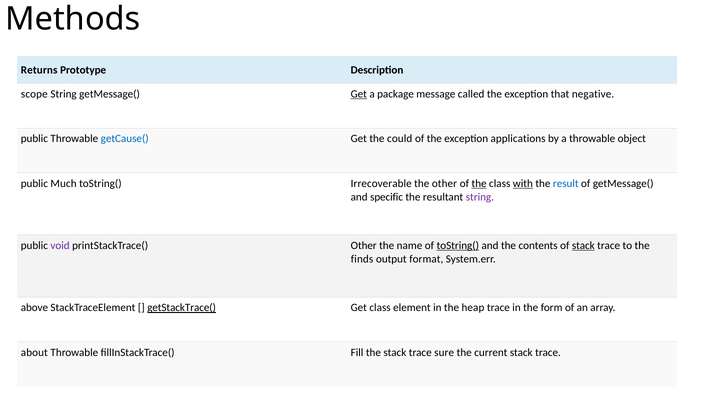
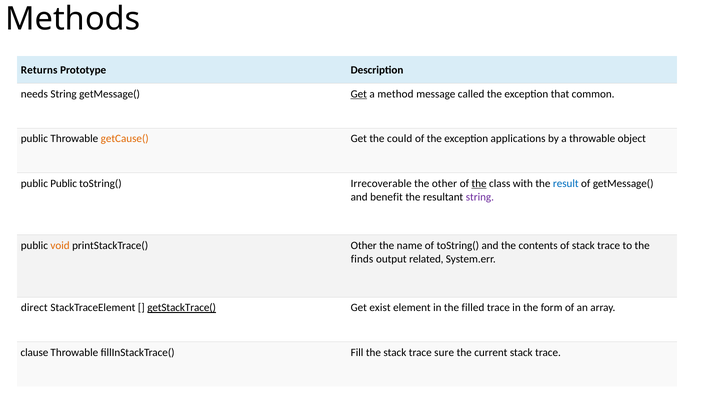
scope: scope -> needs (34, 94)
package: package -> method (395, 94)
negative: negative -> common (593, 94)
getCause( colour: blue -> orange (125, 139)
public Much: Much -> Public (64, 183)
with underline: present -> none (523, 183)
specific: specific -> benefit (386, 197)
void colour: purple -> orange (60, 245)
toString( underline: present -> none (458, 245)
stack underline: present -> none (583, 245)
format: format -> related (426, 259)
above: above -> direct (34, 308)
Get class: class -> exist (380, 308)
heap: heap -> filled (473, 308)
about: about -> clause (34, 352)
